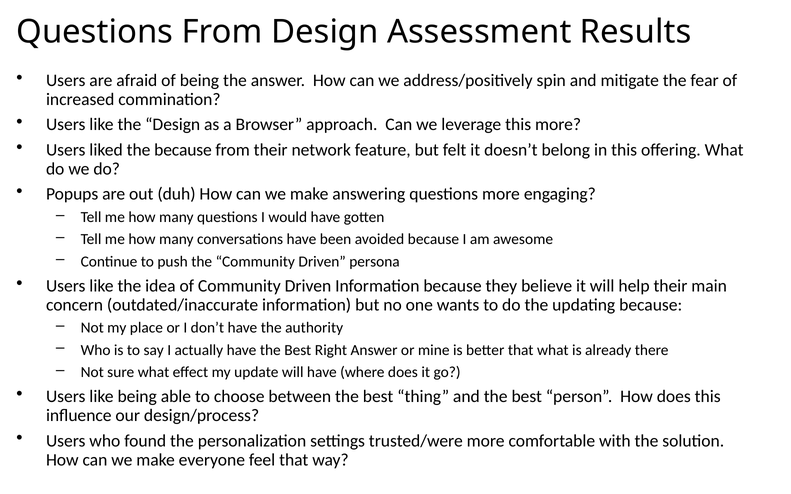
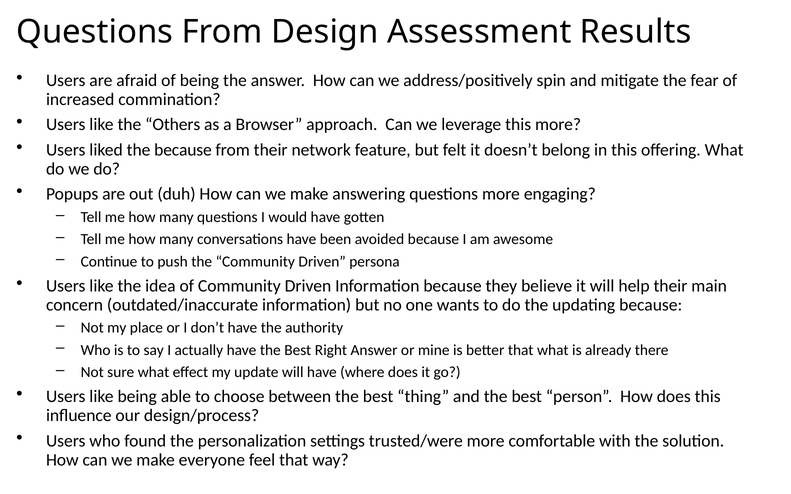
the Design: Design -> Others (173, 125)
